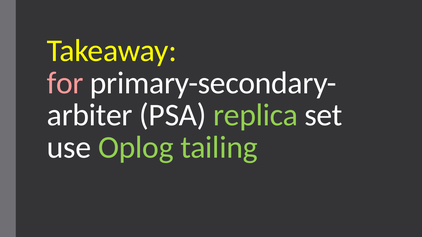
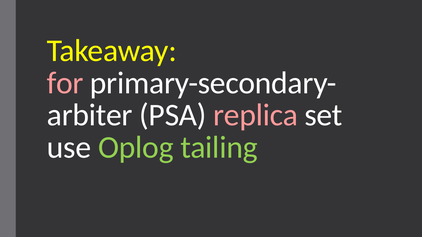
replica colour: light green -> pink (256, 115)
